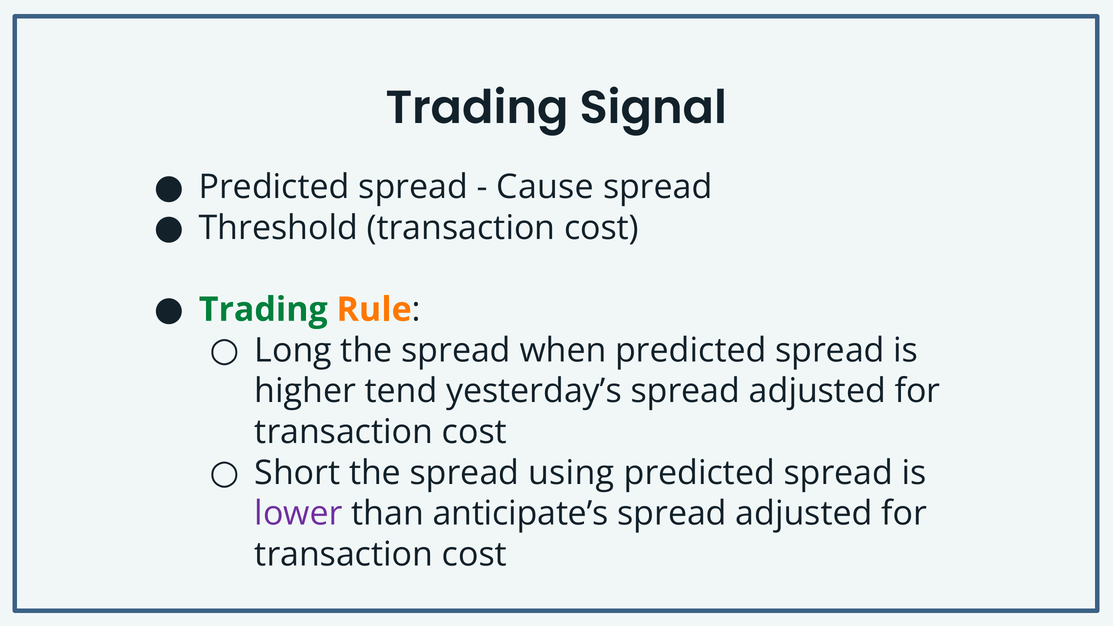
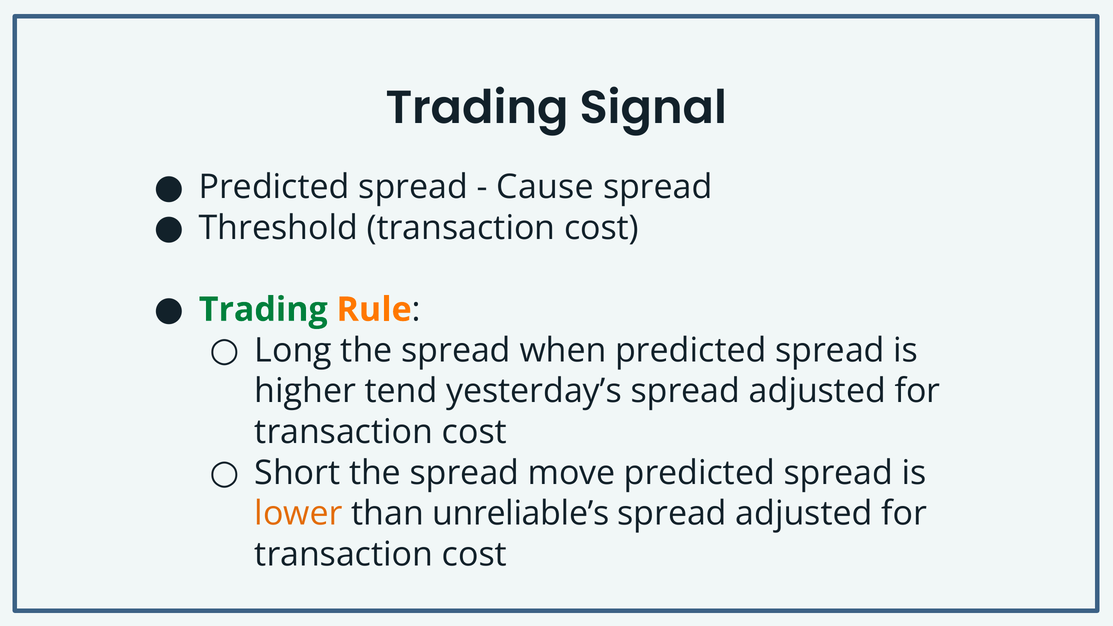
using: using -> move (572, 473)
lower colour: purple -> orange (299, 514)
anticipate’s: anticipate’s -> unreliable’s (521, 514)
